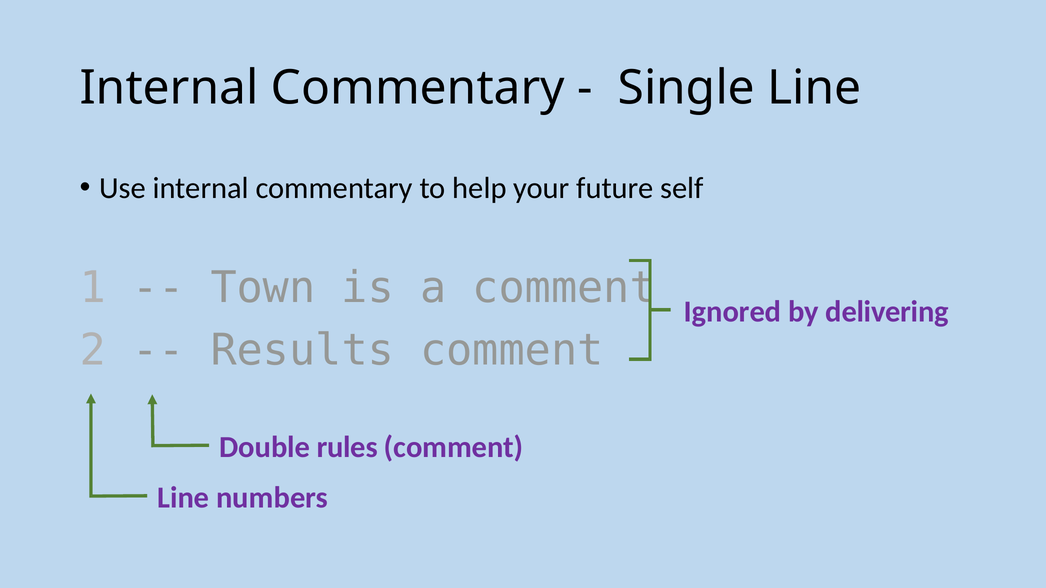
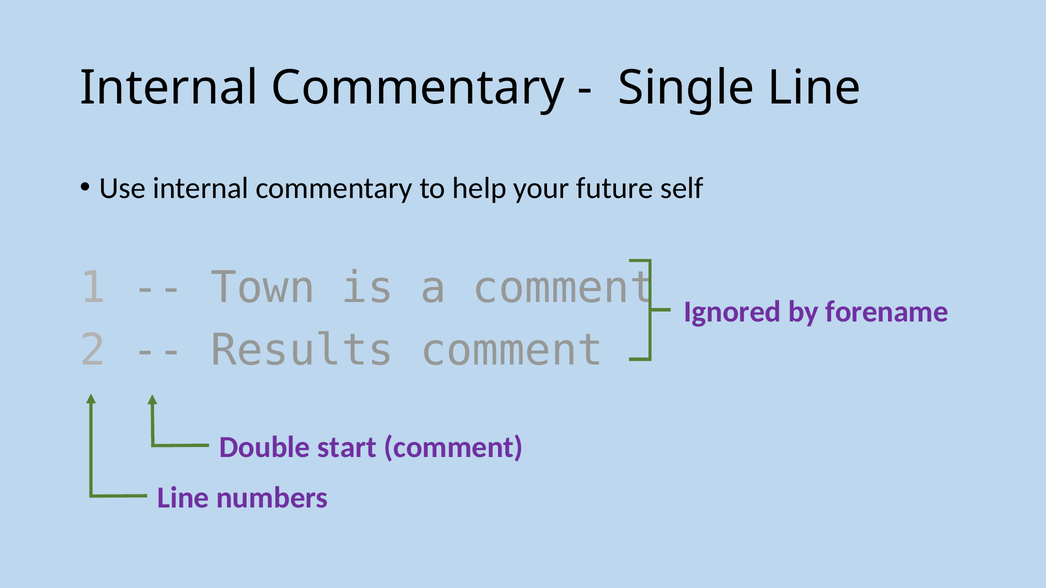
delivering: delivering -> forename (887, 312)
rules: rules -> start (347, 447)
